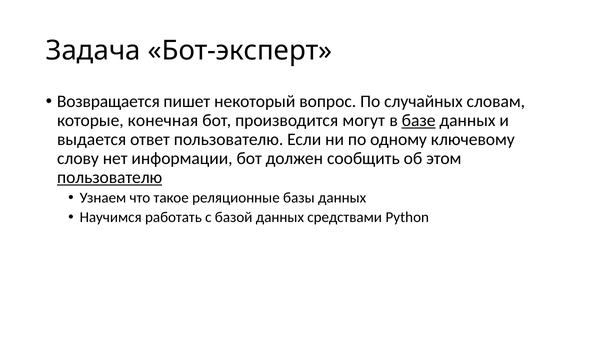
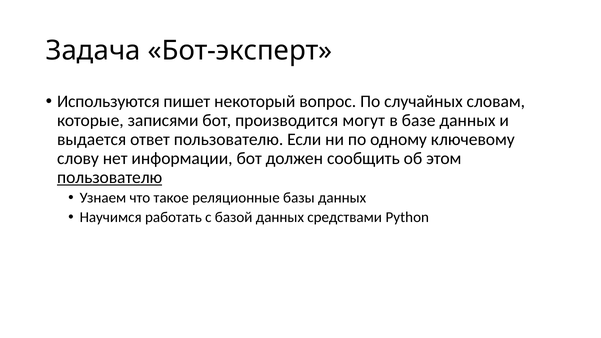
Возвращается: Возвращается -> Используются (108, 102)
конечная: конечная -> записями (163, 121)
базе underline: present -> none (419, 121)
